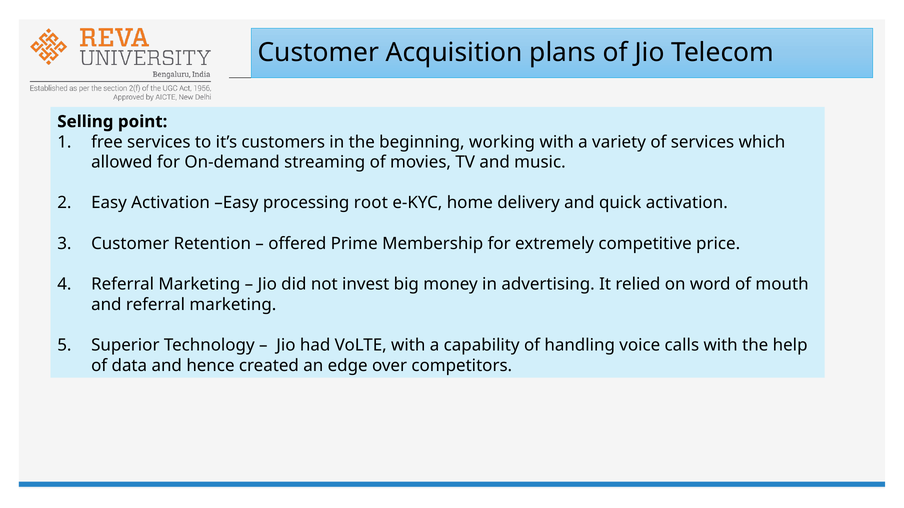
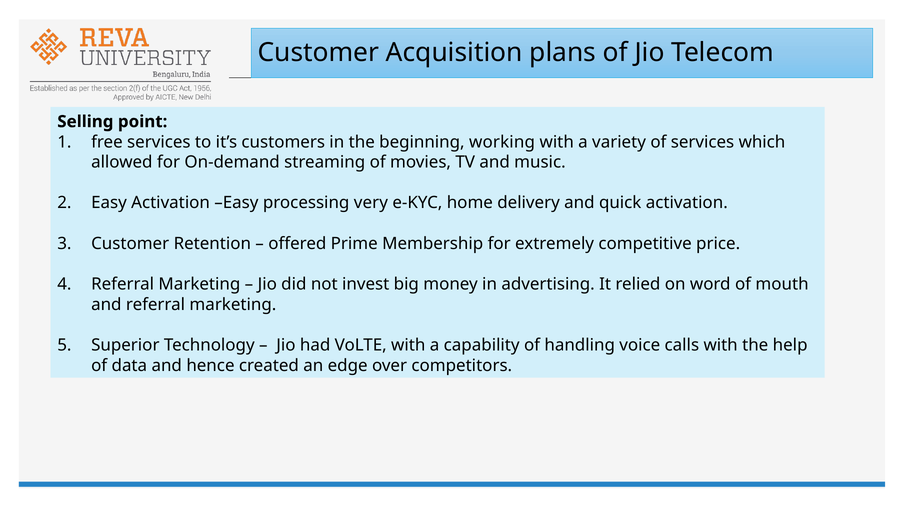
root: root -> very (371, 203)
